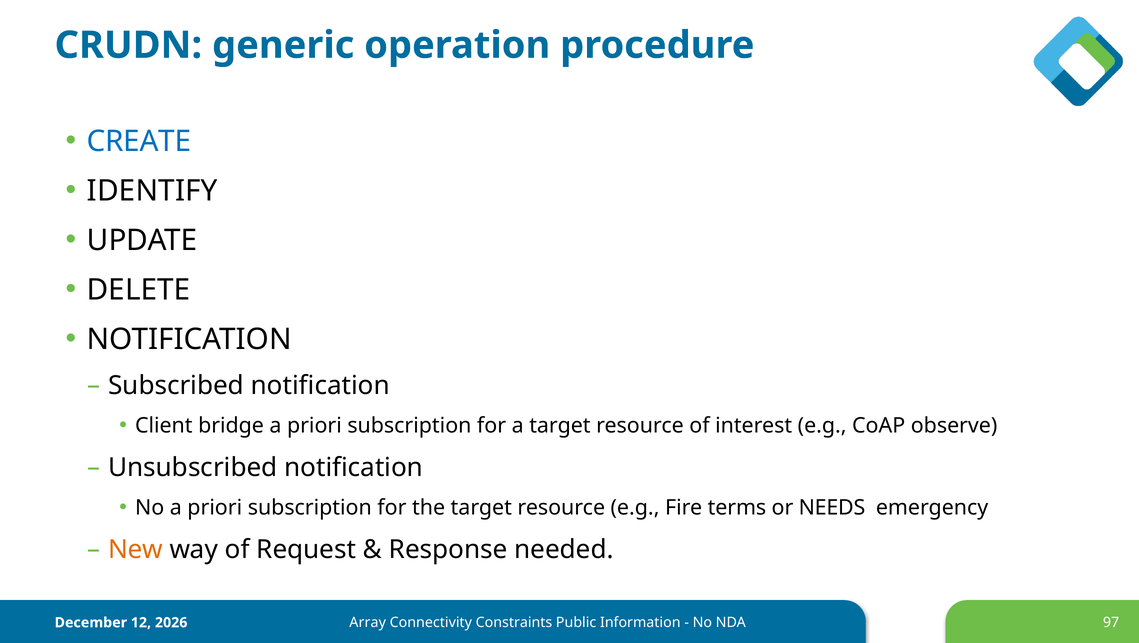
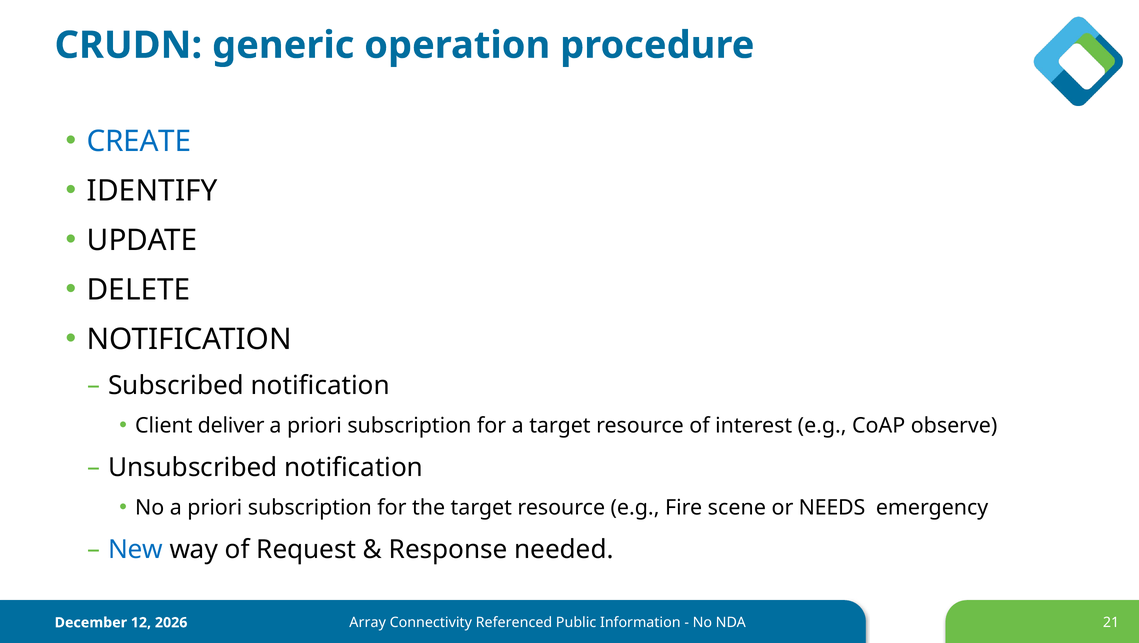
bridge: bridge -> deliver (231, 425)
terms: terms -> scene (737, 507)
New colour: orange -> blue (136, 549)
Constraints: Constraints -> Referenced (514, 622)
97: 97 -> 21 (1111, 622)
